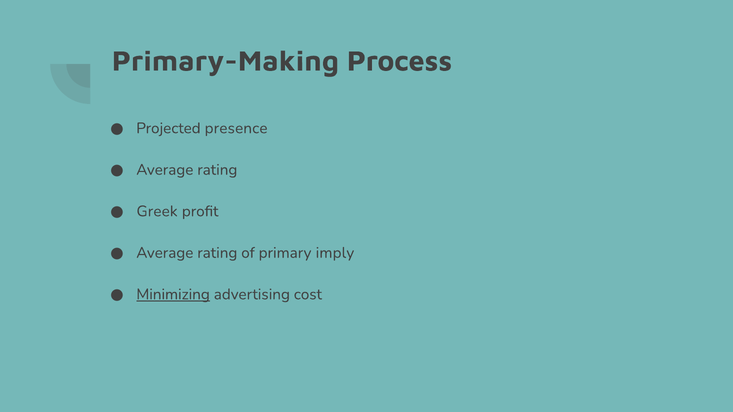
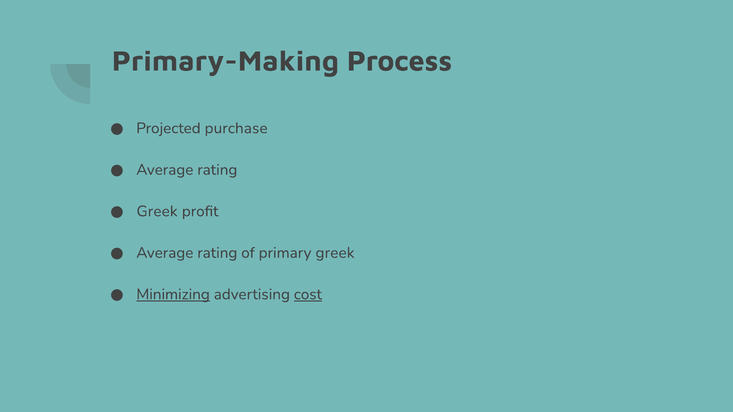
presence: presence -> purchase (236, 128)
primary imply: imply -> greek (335, 253)
cost underline: none -> present (308, 295)
